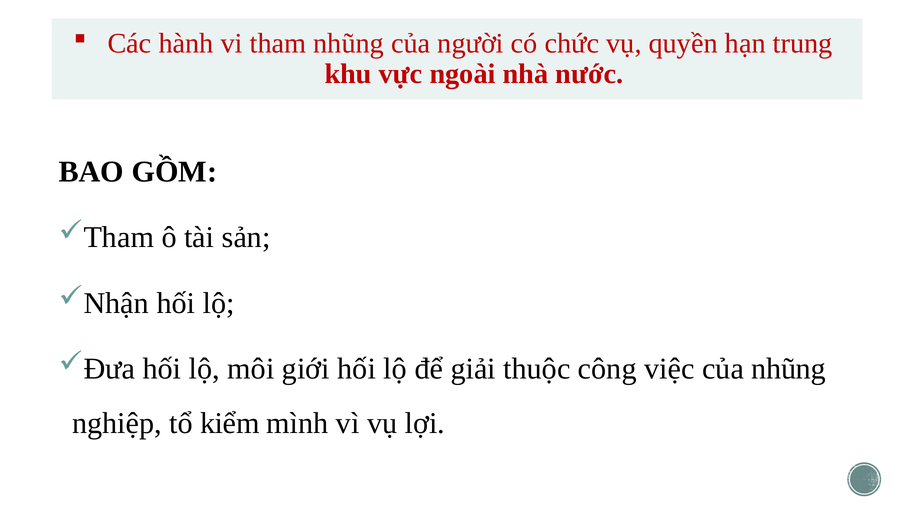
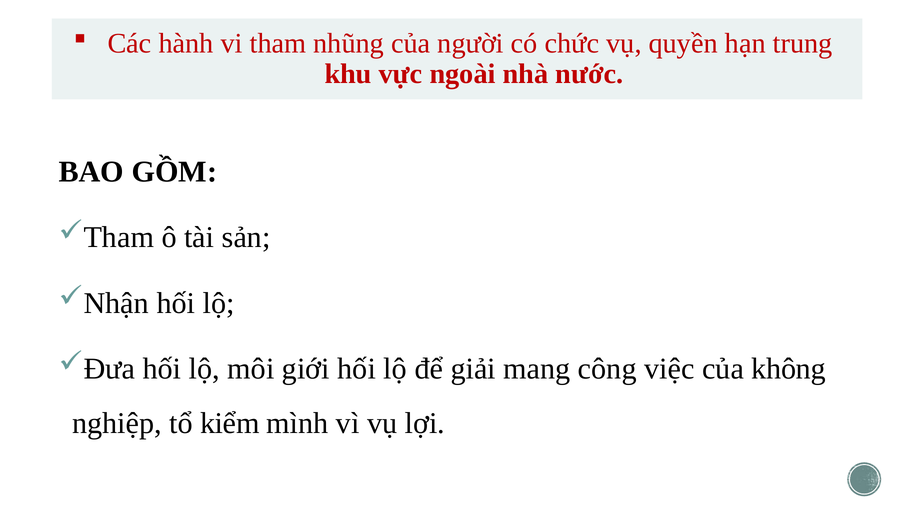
thuộc: thuộc -> mang (537, 369)
của nhũng: nhũng -> không (789, 369)
